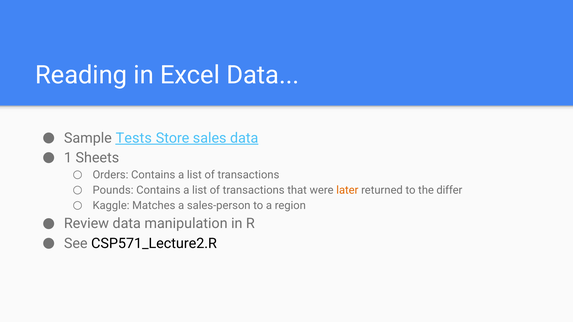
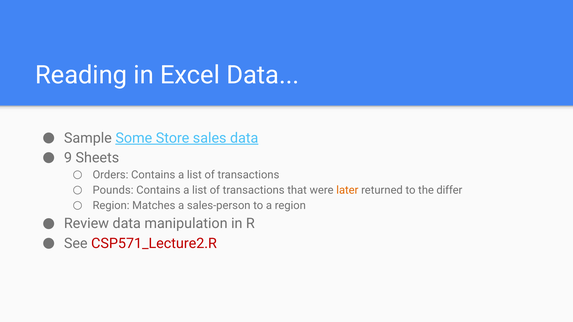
Tests: Tests -> Some (134, 138)
1: 1 -> 9 (68, 158)
Kaggle: Kaggle -> Region (111, 206)
CSP571_Lecture2.R colour: black -> red (154, 244)
